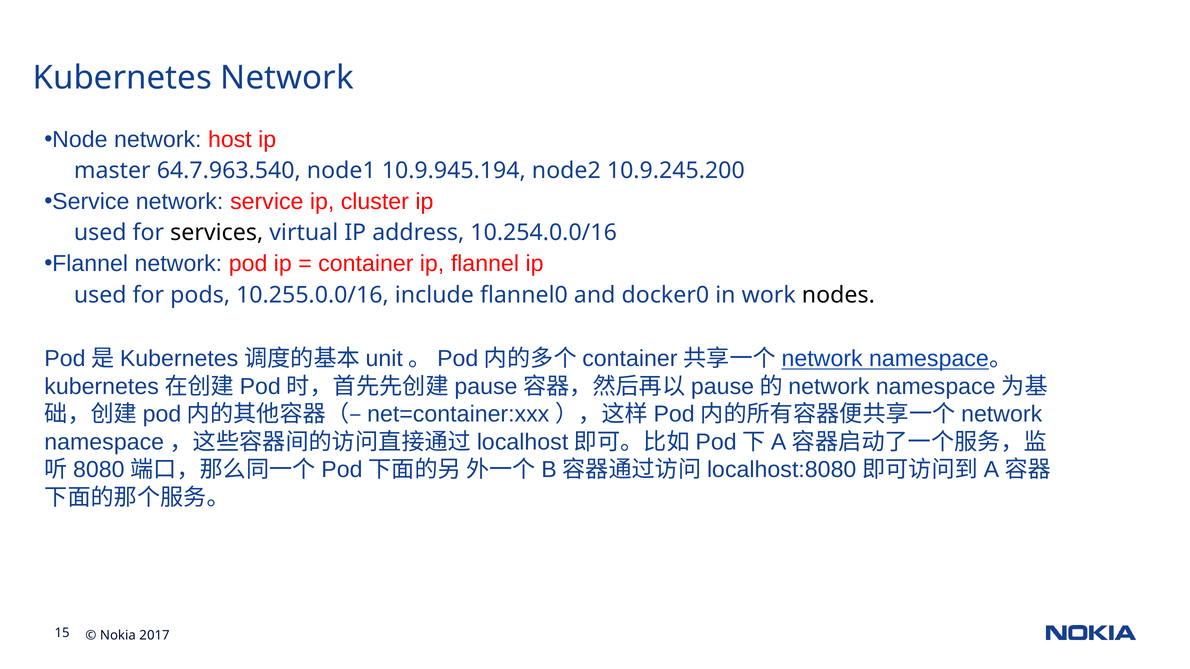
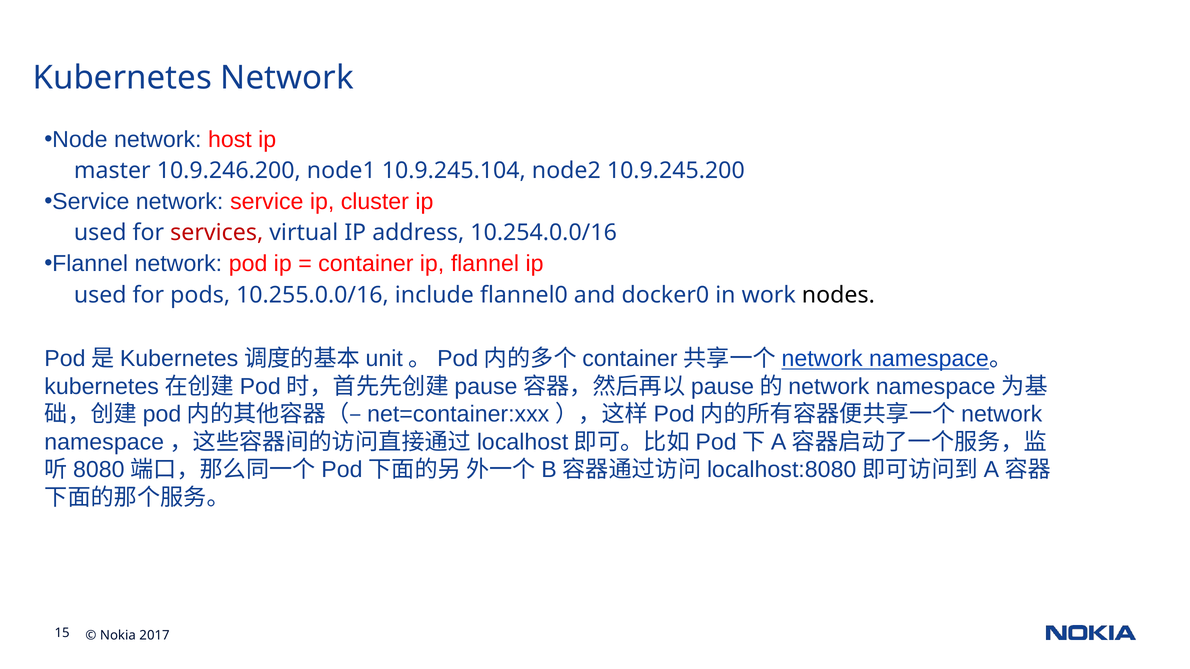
64.7.963.540: 64.7.963.540 -> 10.9.246.200 (229, 171)
10.9.945.194: 10.9.945.194 -> 10.9.245.104 (454, 171)
services colour: black -> red (217, 233)
